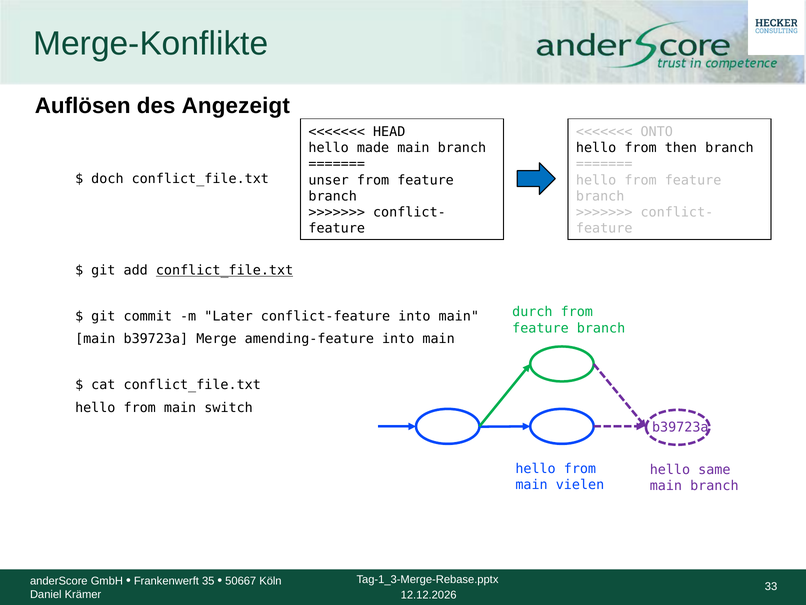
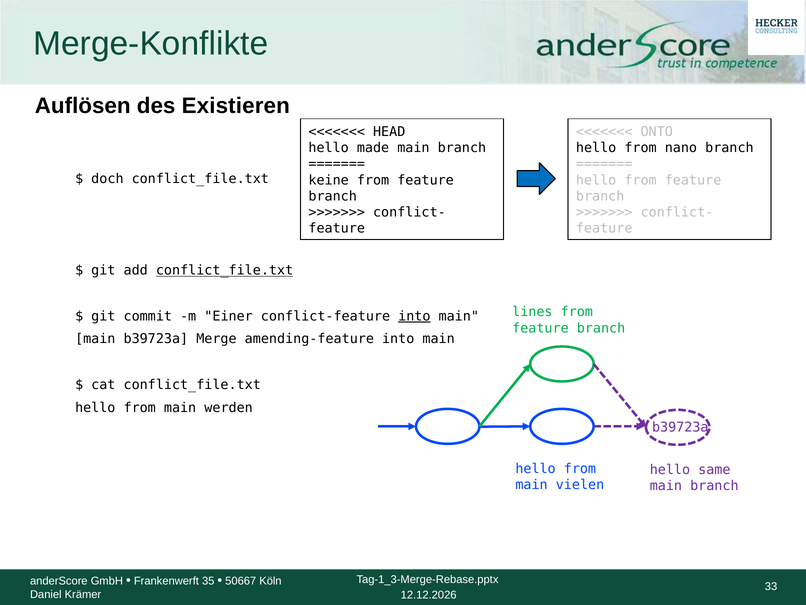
Angezeigt: Angezeigt -> Existieren (236, 106)
then: then -> nano (681, 148)
unser: unser -> keine (329, 180)
durch: durch -> lines (532, 312)
Later: Later -> Einer (229, 316)
into underline: none -> present (414, 316)
switch: switch -> werden (229, 407)
